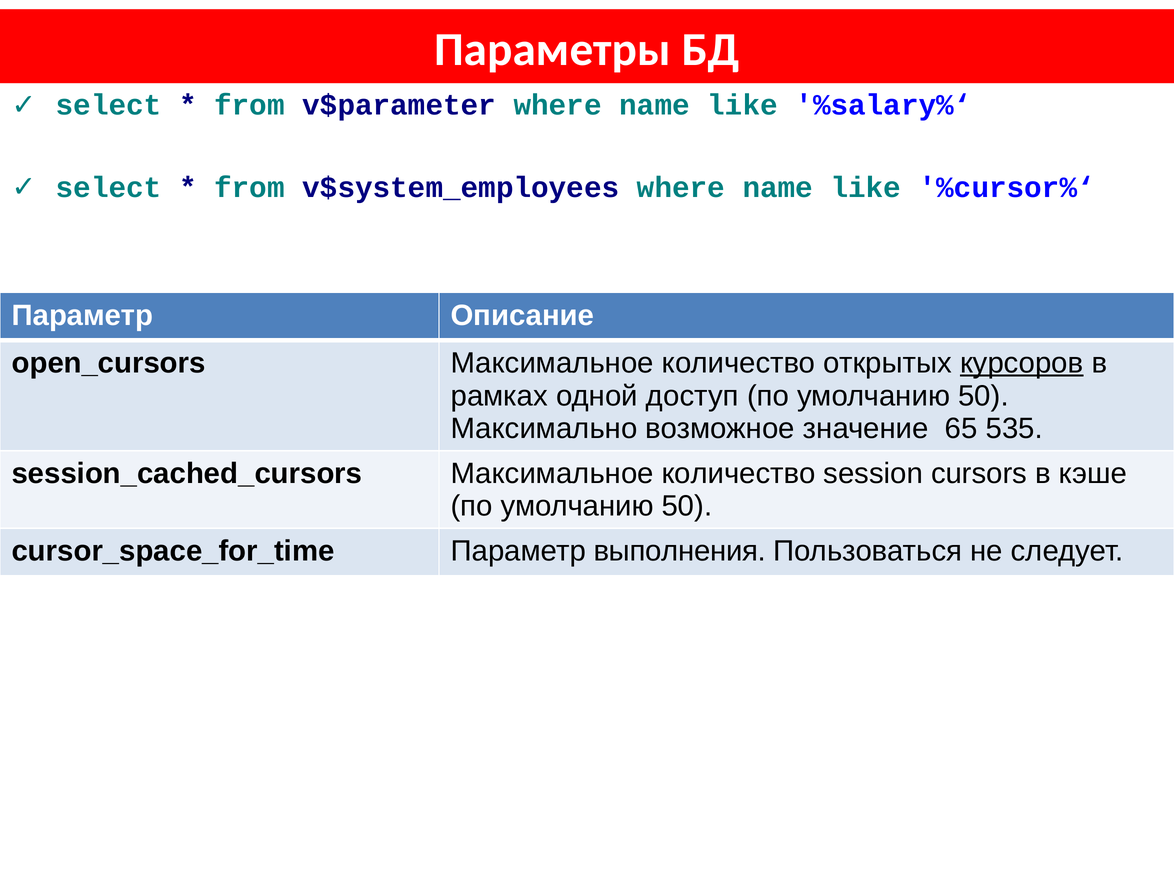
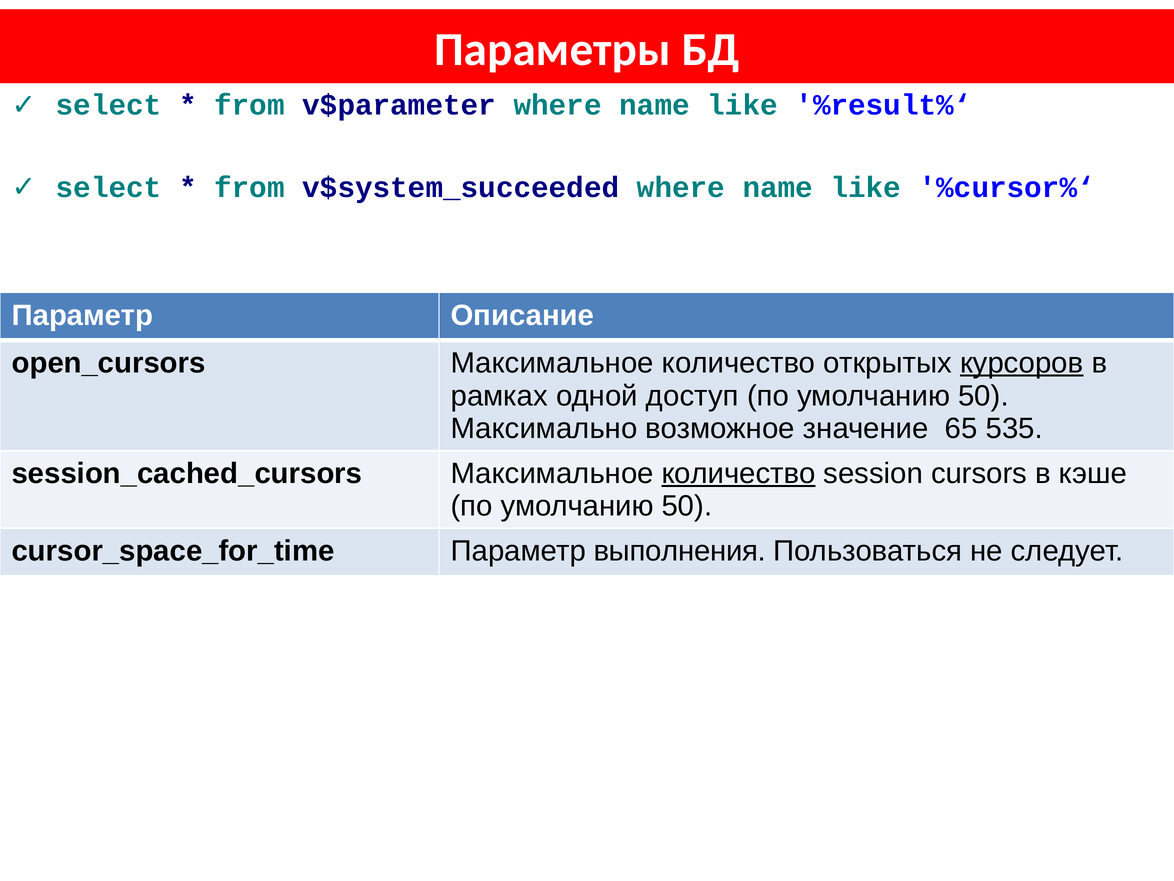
%salary%‘: %salary%‘ -> %result%‘ (883, 105)
v$system_employees: v$system_employees -> v$system_succeeded (461, 187)
количество underline: none -> present (739, 473)
